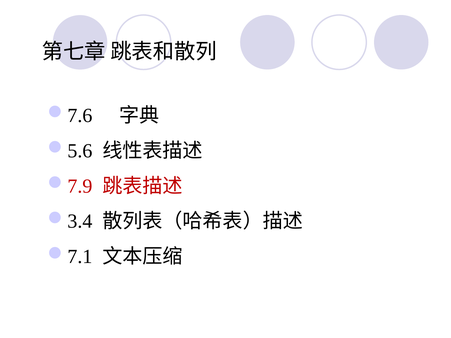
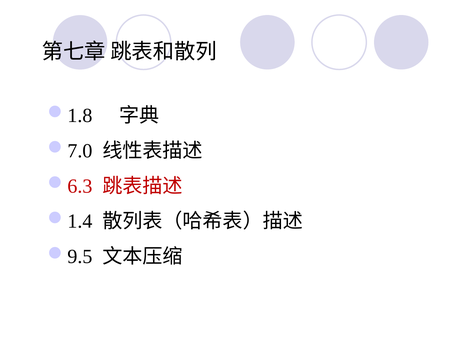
7.6: 7.6 -> 1.8 (80, 116)
5.6: 5.6 -> 7.0 (80, 151)
7.9: 7.9 -> 6.3 (80, 186)
3.4: 3.4 -> 1.4 (80, 222)
7.1: 7.1 -> 9.5 (80, 257)
